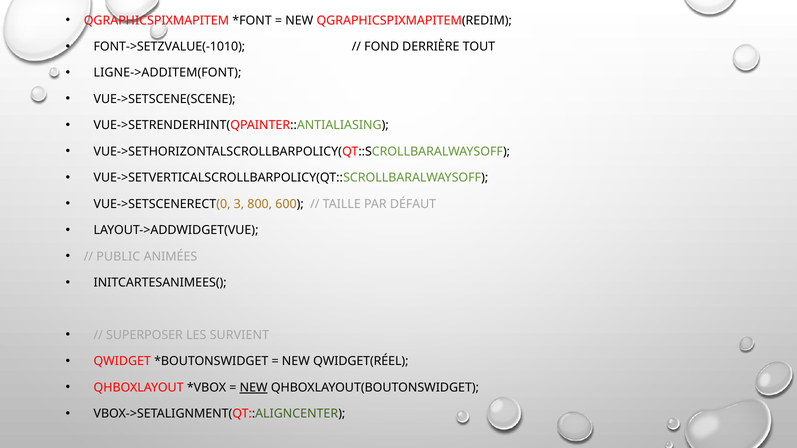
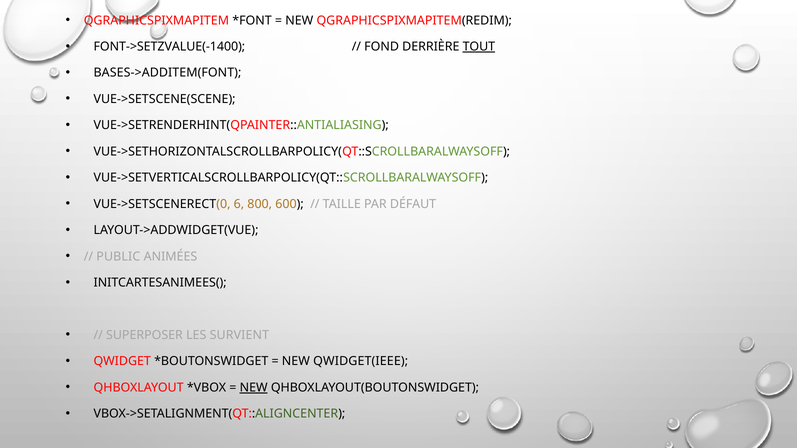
FONT->SETZVALUE(-1010: FONT->SETZVALUE(-1010 -> FONT->SETZVALUE(-1400 (169, 47)
TOUT underline: none -> present (479, 47)
LIGNE->ADDITEM(FONT: LIGNE->ADDITEM(FONT -> BASES->ADDITEM(FONT (167, 73)
3: 3 -> 6 (239, 204)
QWIDGET(RÉEL: QWIDGET(RÉEL -> QWIDGET(IEEE (361, 362)
